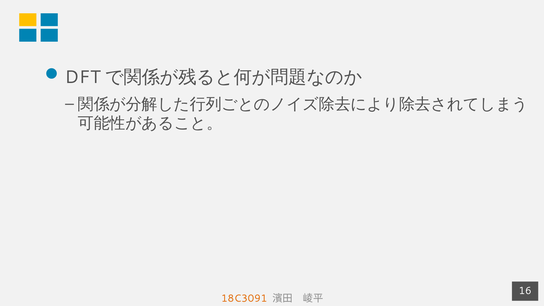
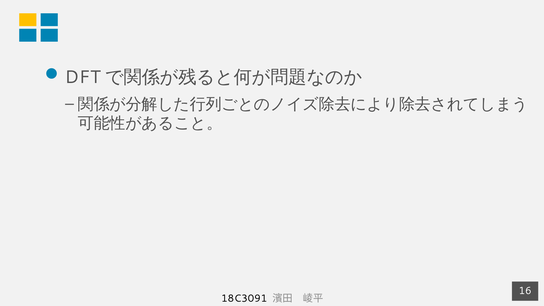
18C3091 colour: orange -> black (244, 298)
